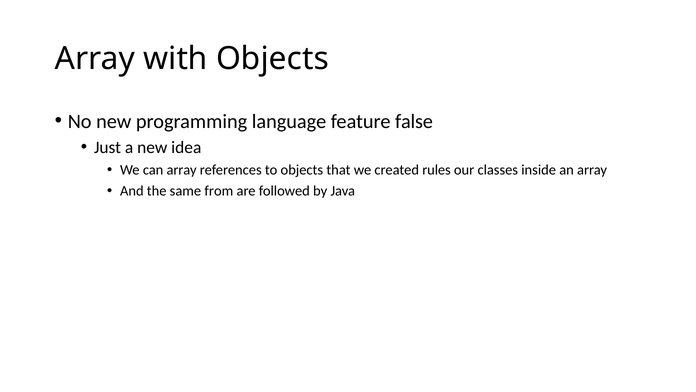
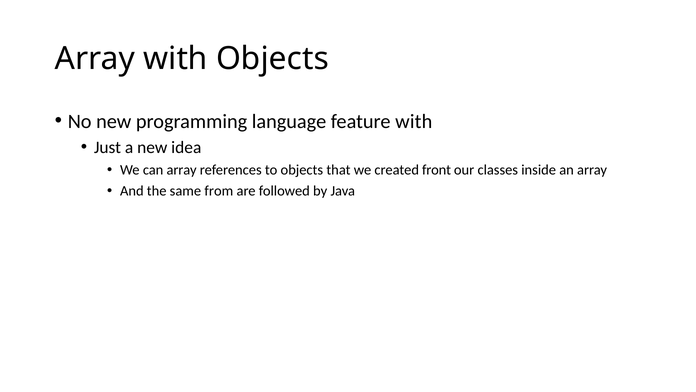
feature false: false -> with (414, 121)
rules: rules -> front (437, 170)
